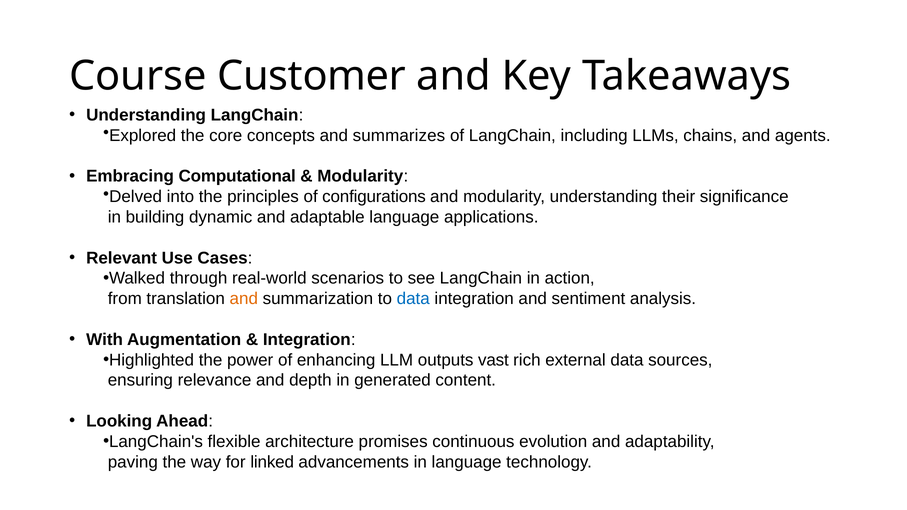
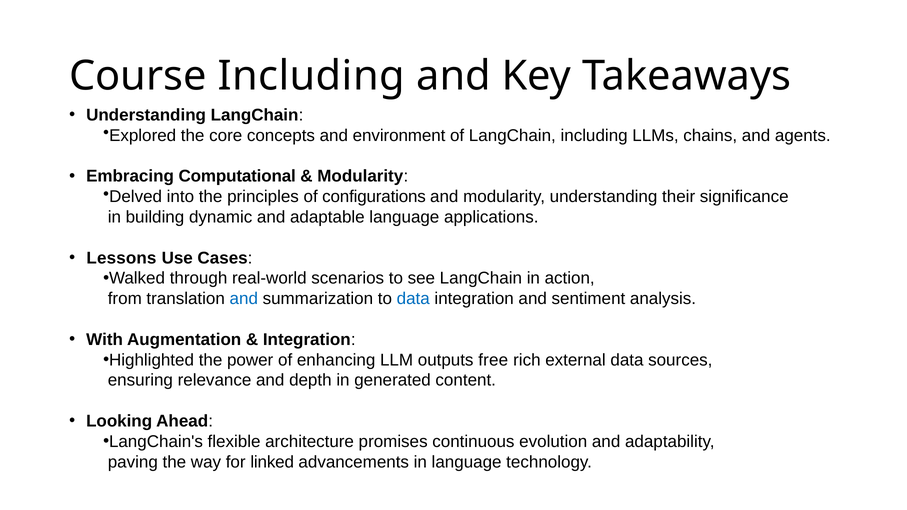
Course Customer: Customer -> Including (311, 76)
summarizes: summarizes -> environment (399, 136)
Relevant: Relevant -> Lessons (121, 258)
and colour: orange -> blue (244, 299)
vast: vast -> free (493, 360)
